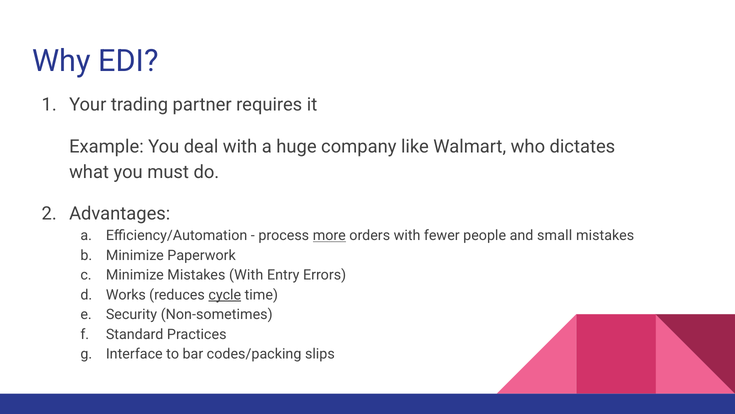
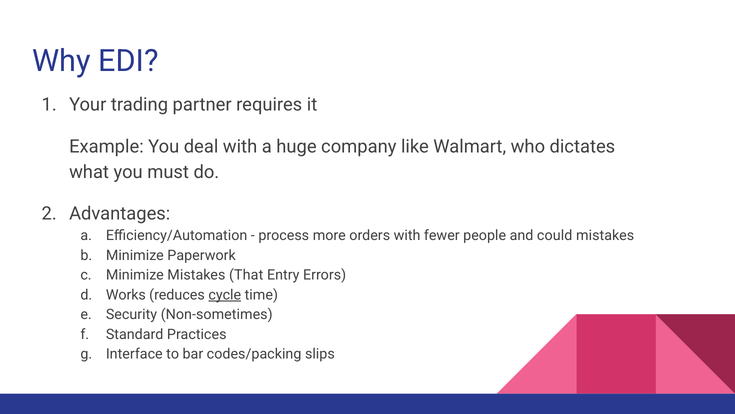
more underline: present -> none (329, 235)
small: small -> could (555, 235)
Mistakes With: With -> That (246, 275)
